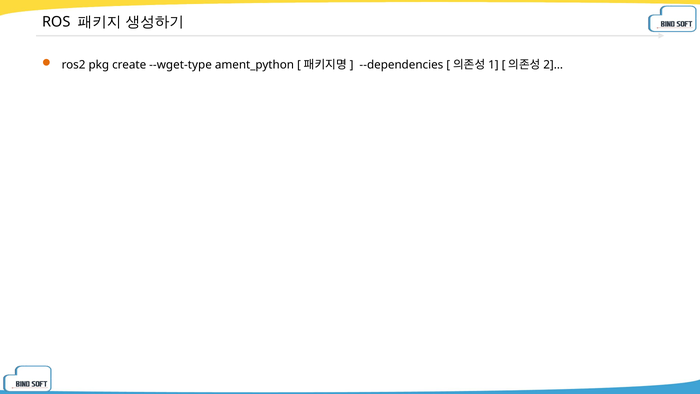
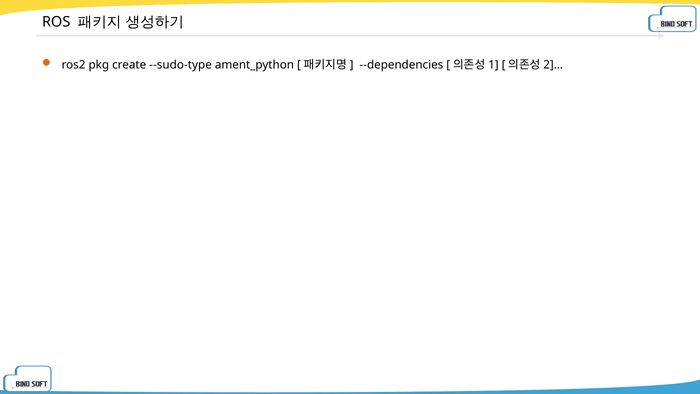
--wget-type: --wget-type -> --sudo-type (181, 65)
